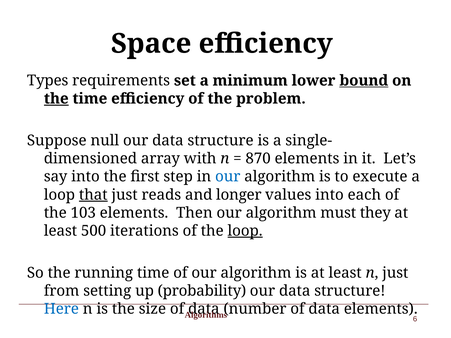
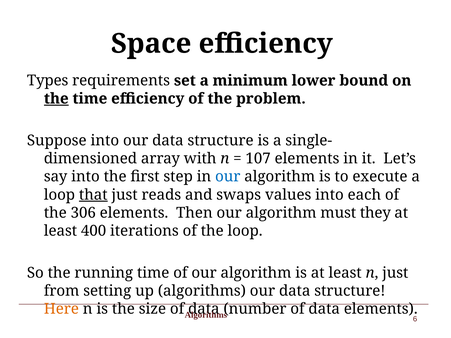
bound underline: present -> none (364, 81)
Suppose null: null -> into (105, 141)
870: 870 -> 107 (258, 159)
longer: longer -> swaps (239, 195)
103: 103 -> 306 (83, 213)
500: 500 -> 400 (94, 231)
loop underline: present -> none (245, 231)
up probability: probability -> algorithms (202, 291)
Here colour: blue -> orange (61, 309)
